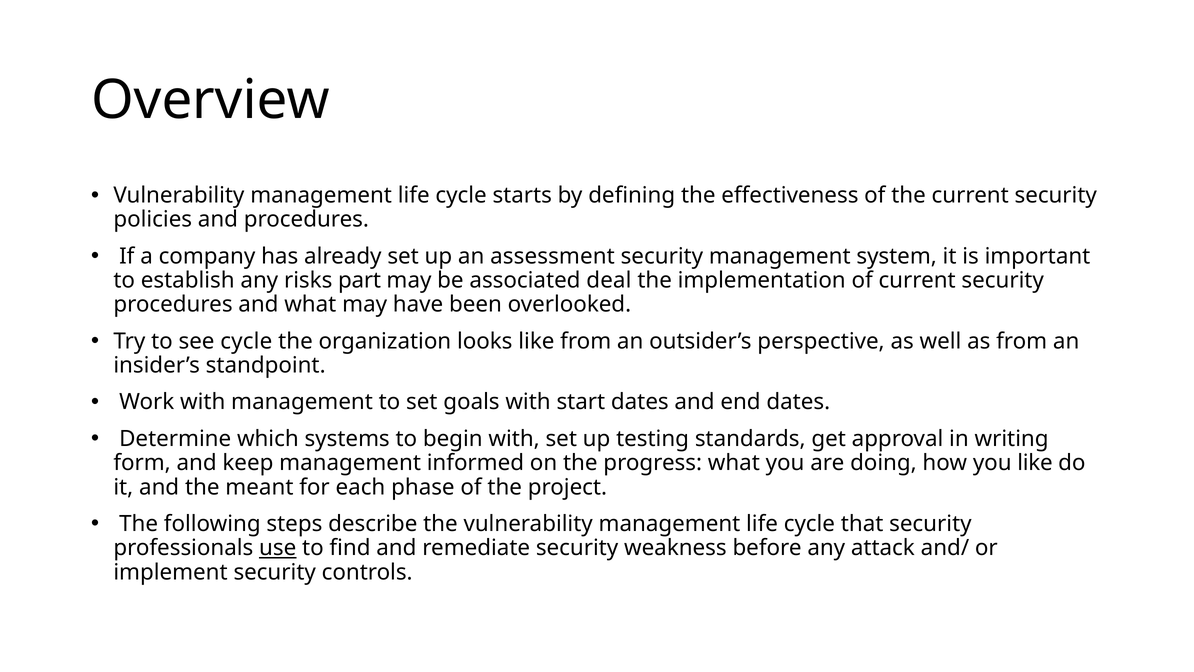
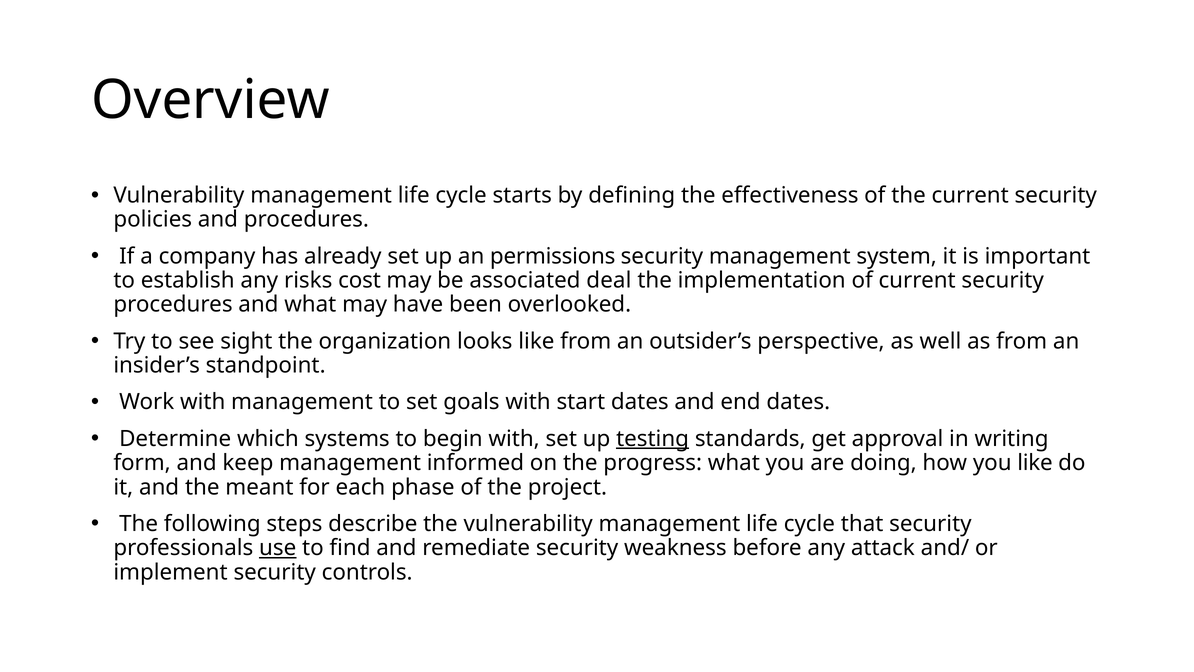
assessment: assessment -> permissions (553, 256)
part: part -> cost (360, 280)
see cycle: cycle -> sight (246, 341)
testing underline: none -> present (653, 438)
